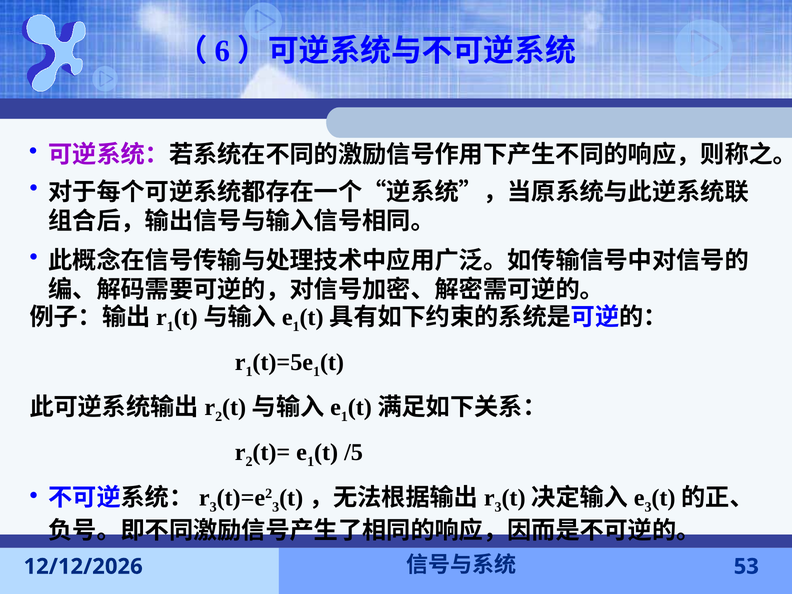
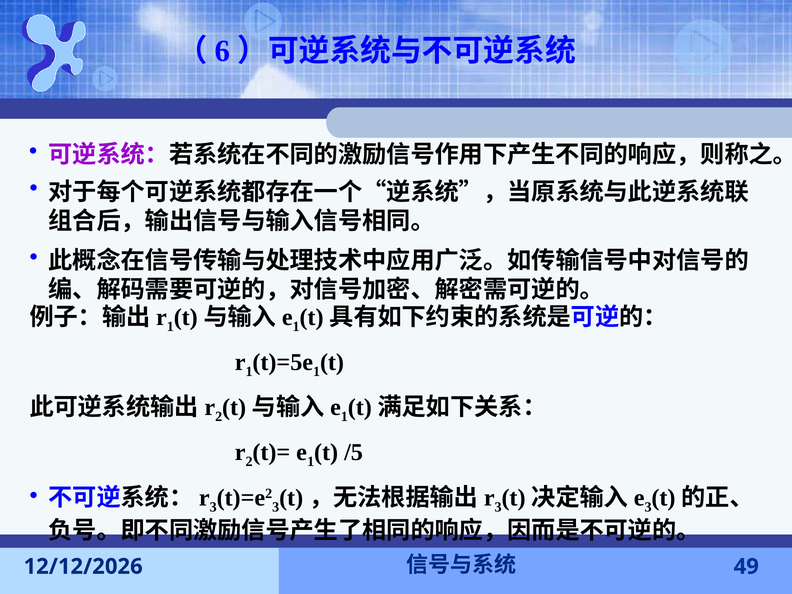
53: 53 -> 49 (746, 566)
